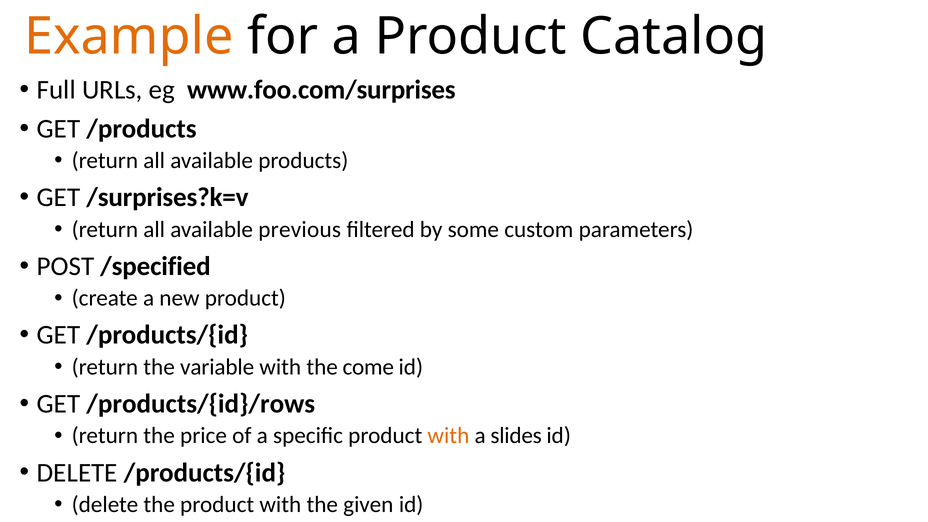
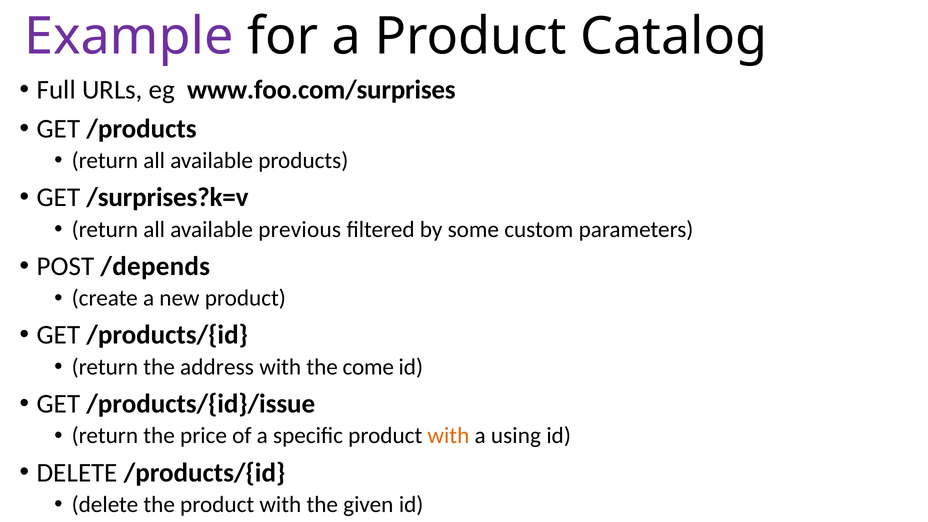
Example colour: orange -> purple (129, 36)
/specified: /specified -> /depends (155, 266)
variable: variable -> address (217, 367)
/products/{id}/rows: /products/{id}/rows -> /products/{id}/issue (201, 404)
slides: slides -> using (516, 436)
